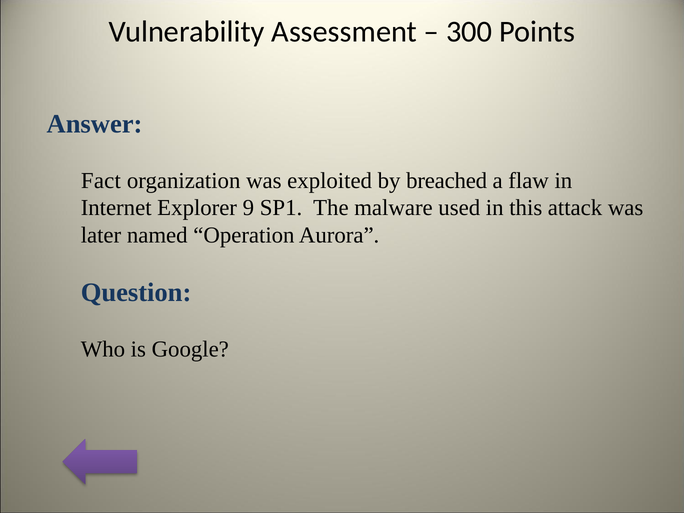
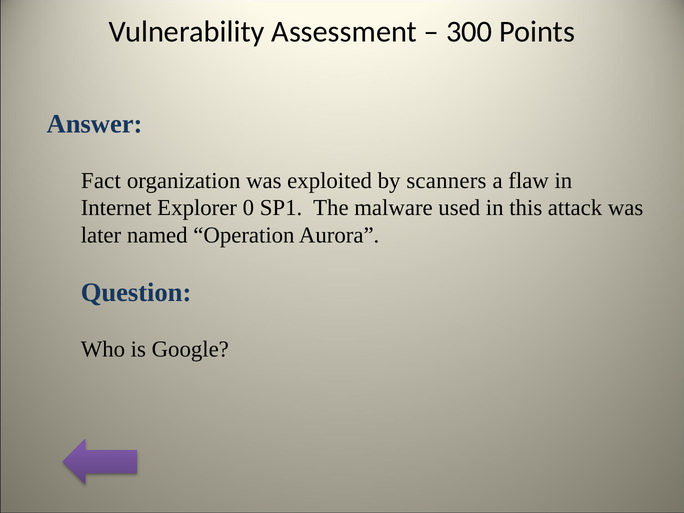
breached: breached -> scanners (446, 181)
9: 9 -> 0 (248, 208)
